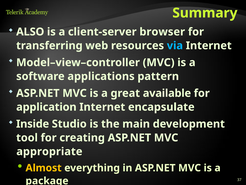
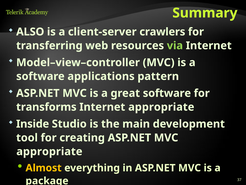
browser: browser -> crawlers (162, 32)
via colour: light blue -> light green (175, 46)
great available: available -> software (167, 93)
application: application -> transforms (46, 107)
Internet encapsulate: encapsulate -> appropriate (161, 107)
